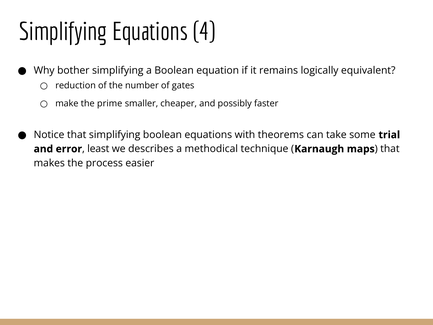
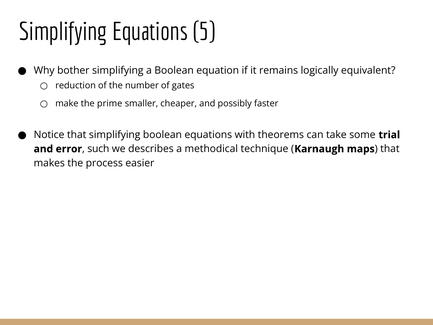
4: 4 -> 5 (204, 32)
least: least -> such (98, 149)
